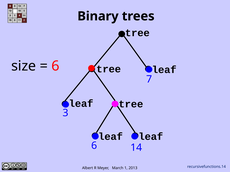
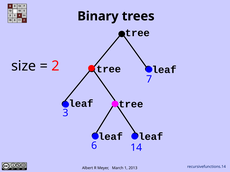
6: 6 -> 2 (55, 66)
